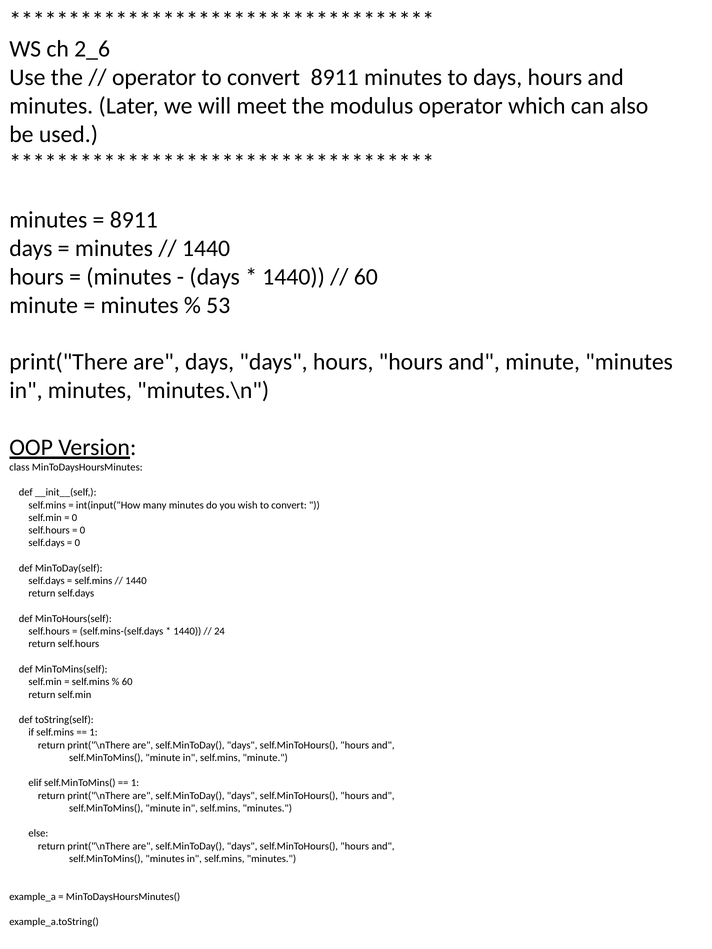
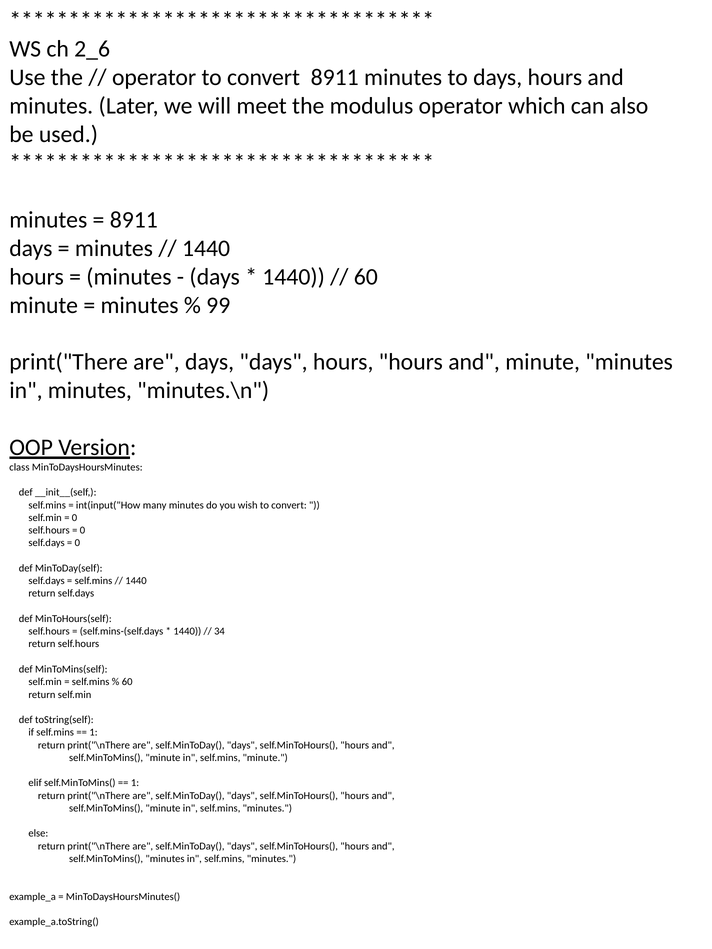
53: 53 -> 99 (218, 305)
24: 24 -> 34 (219, 632)
